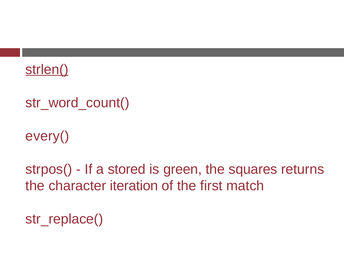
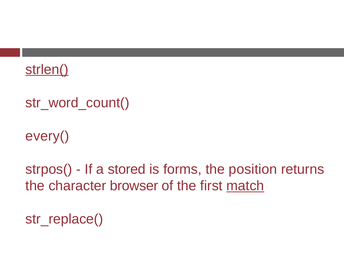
green: green -> forms (183, 169)
squares: squares -> position (253, 169)
iteration: iteration -> browser (134, 186)
match underline: none -> present (245, 186)
